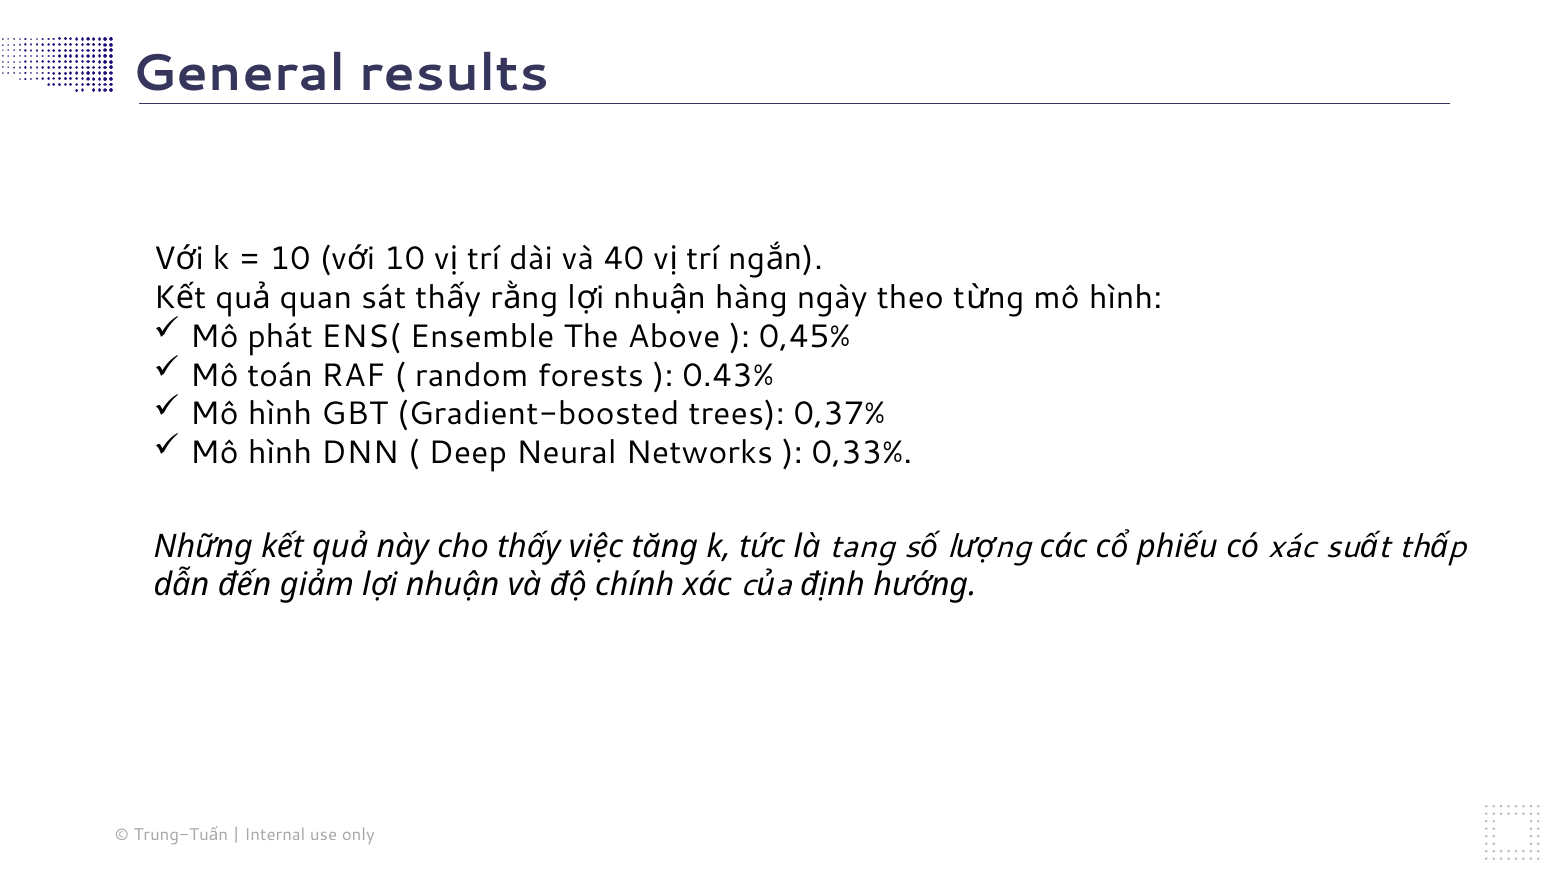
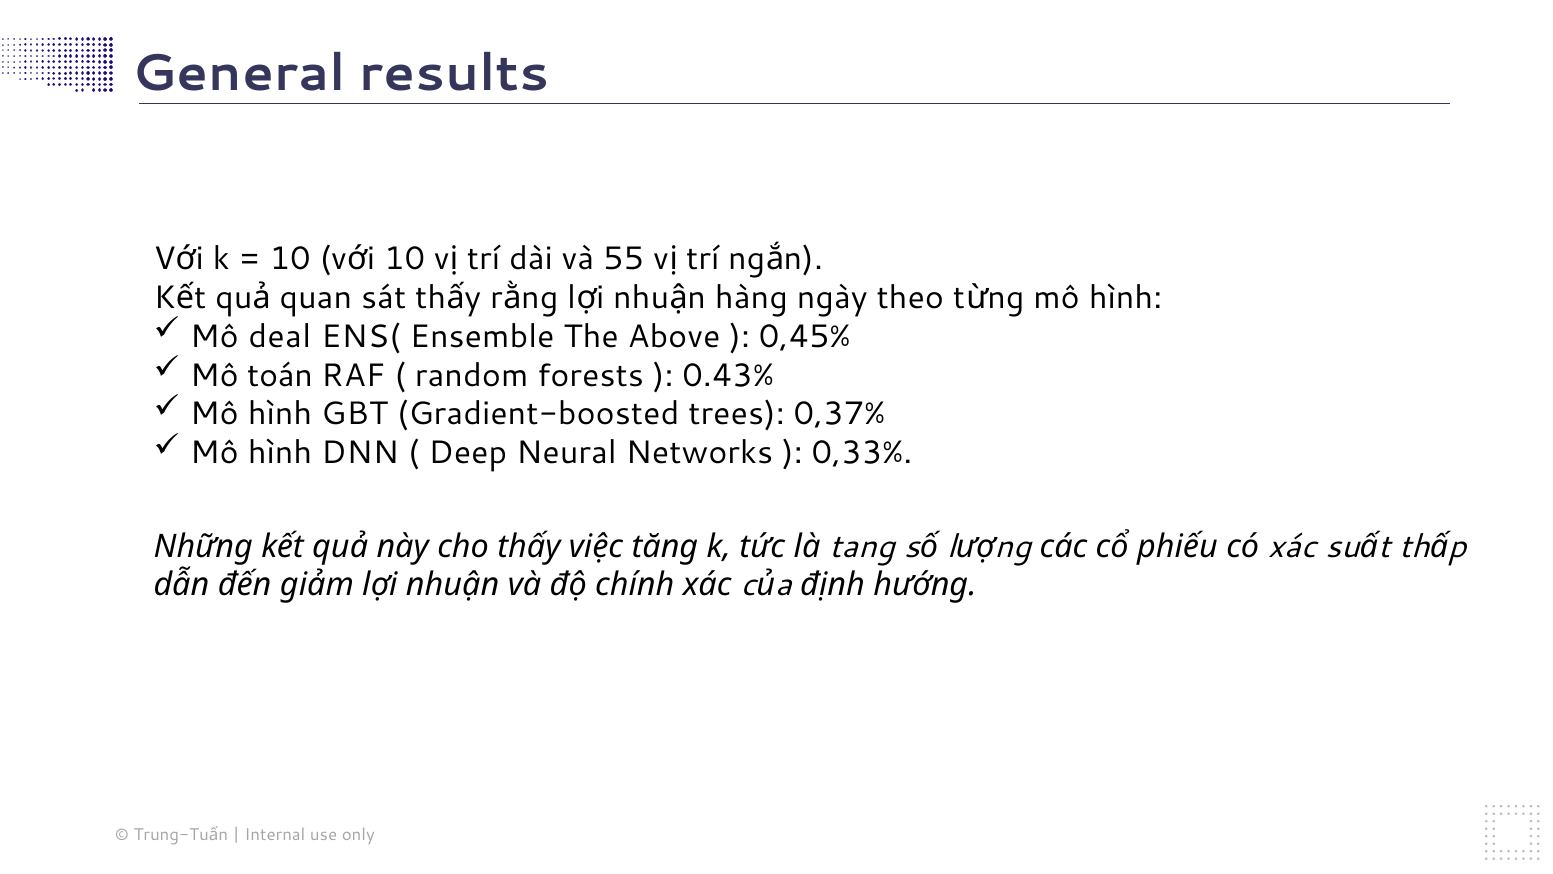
40: 40 -> 55 (624, 259)
phát: phát -> deal (280, 336)
